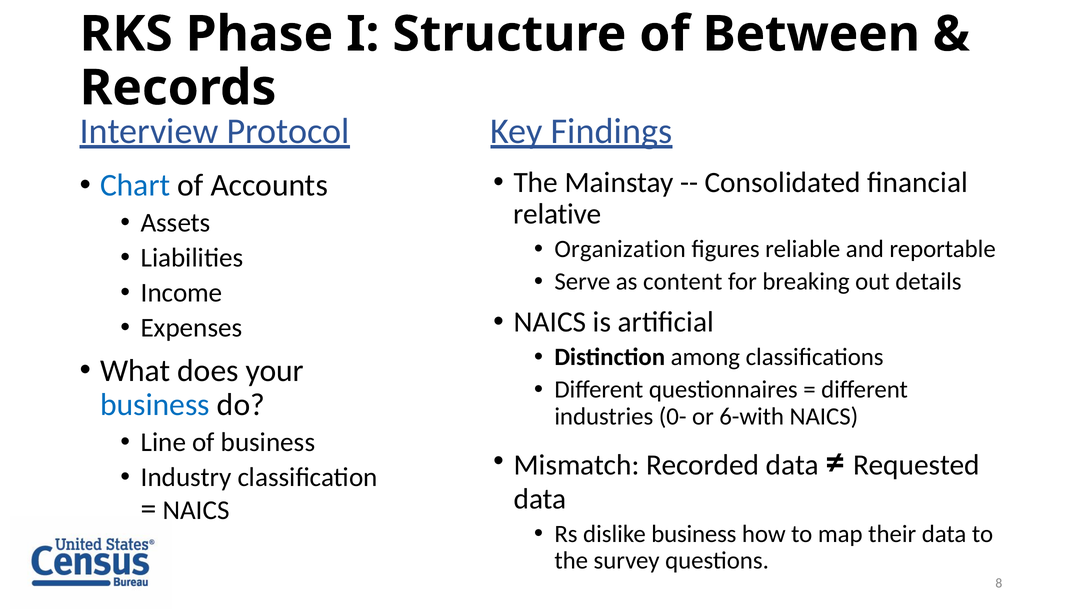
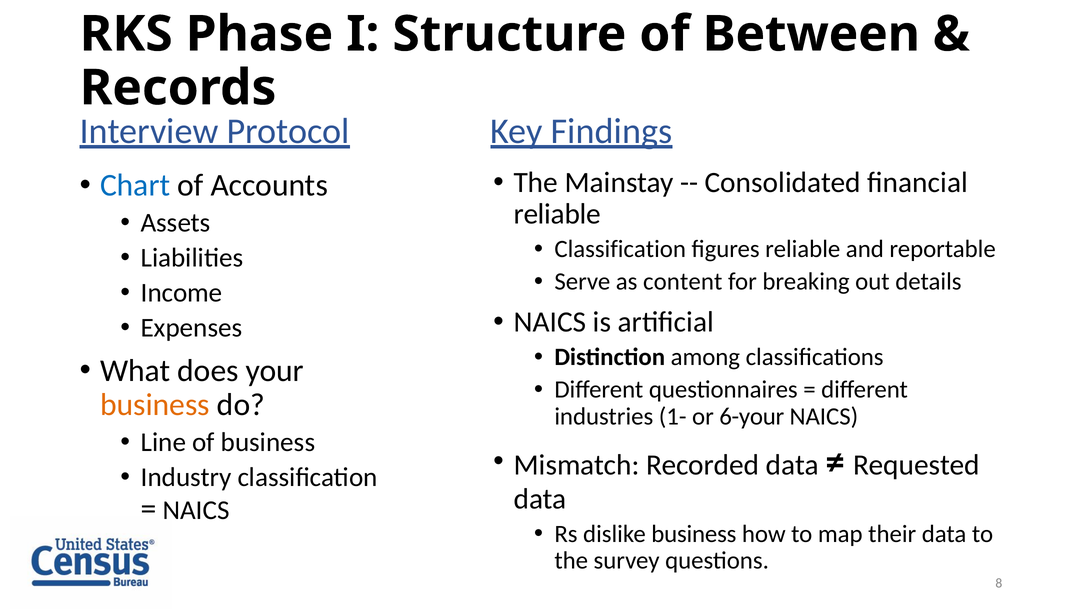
relative: relative -> reliable (557, 214)
Organization: Organization -> Classification (620, 249)
business colour: blue -> orange (155, 404)
0-: 0- -> 1- (673, 416)
6-with: 6-with -> 6-your (752, 416)
